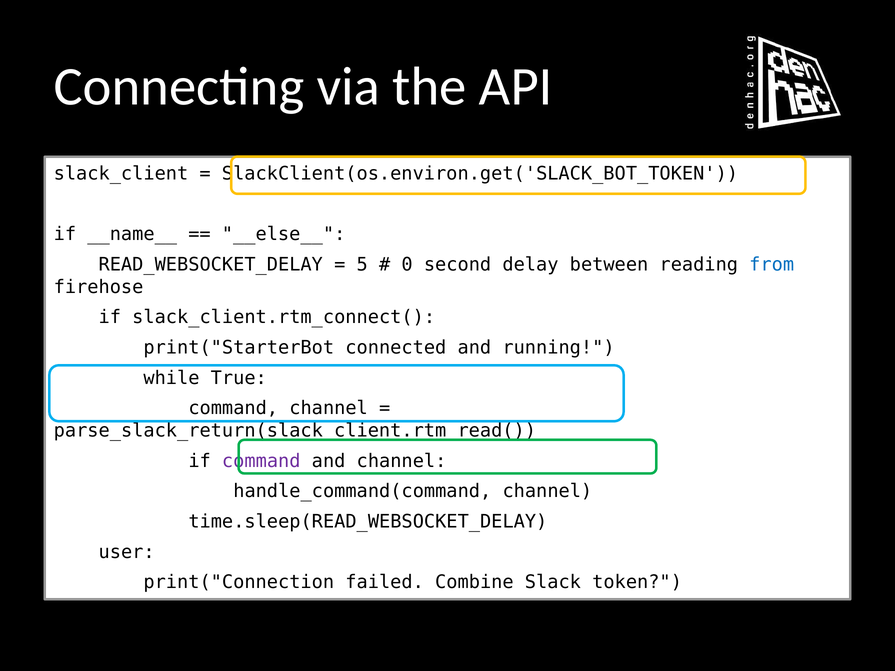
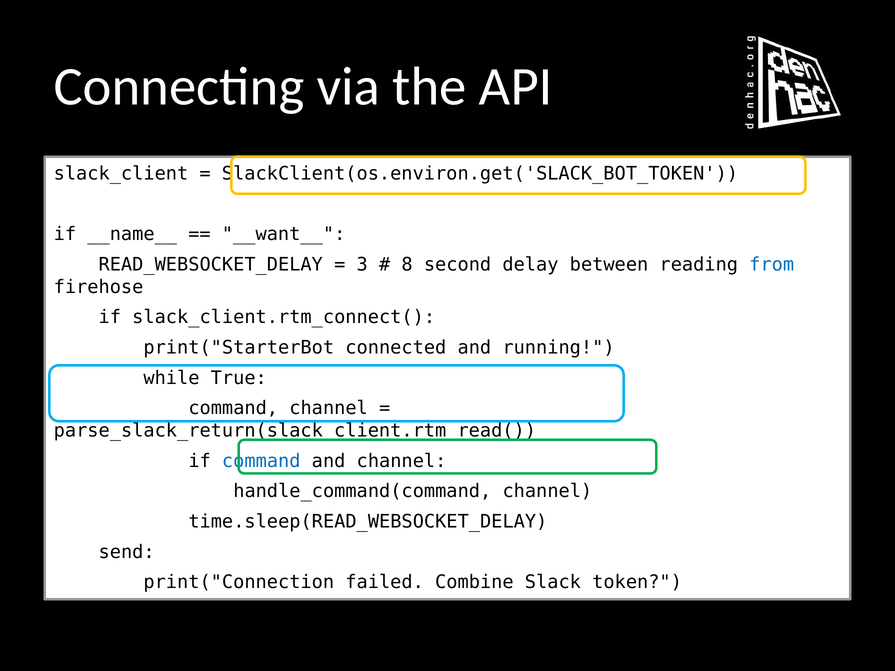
__else__: __else__ -> __want__ (284, 234)
5: 5 -> 3 (362, 265)
0: 0 -> 8 (407, 265)
command colour: purple -> blue (261, 461)
user: user -> send (127, 552)
